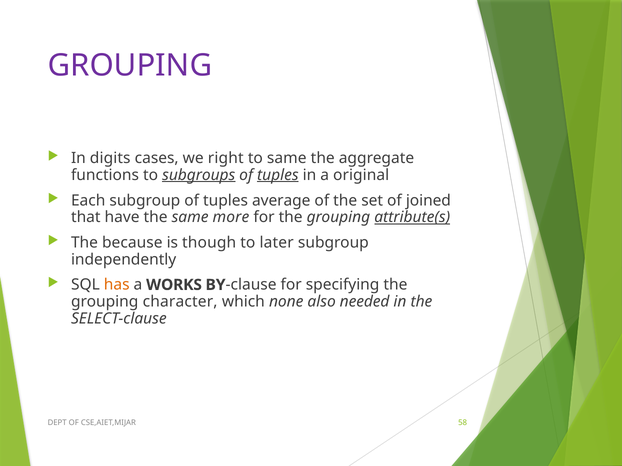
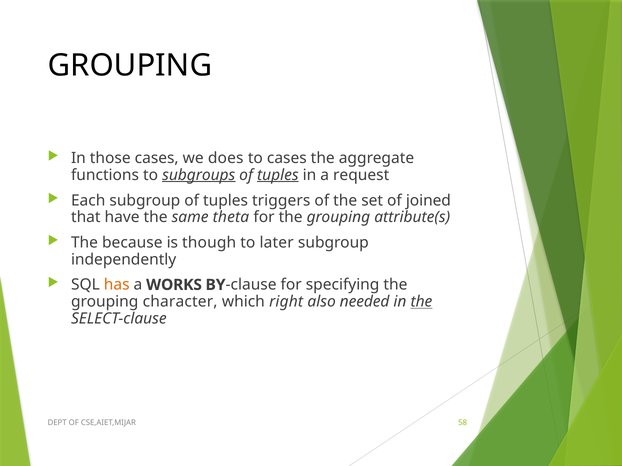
GROUPING colour: purple -> black (130, 65)
digits: digits -> those (110, 158)
right: right -> does (226, 158)
to same: same -> cases (287, 158)
original: original -> request (361, 175)
average: average -> triggers (281, 201)
more: more -> theta (231, 217)
attribute(s underline: present -> none (412, 217)
none: none -> right (286, 302)
the underline: none -> present (421, 302)
